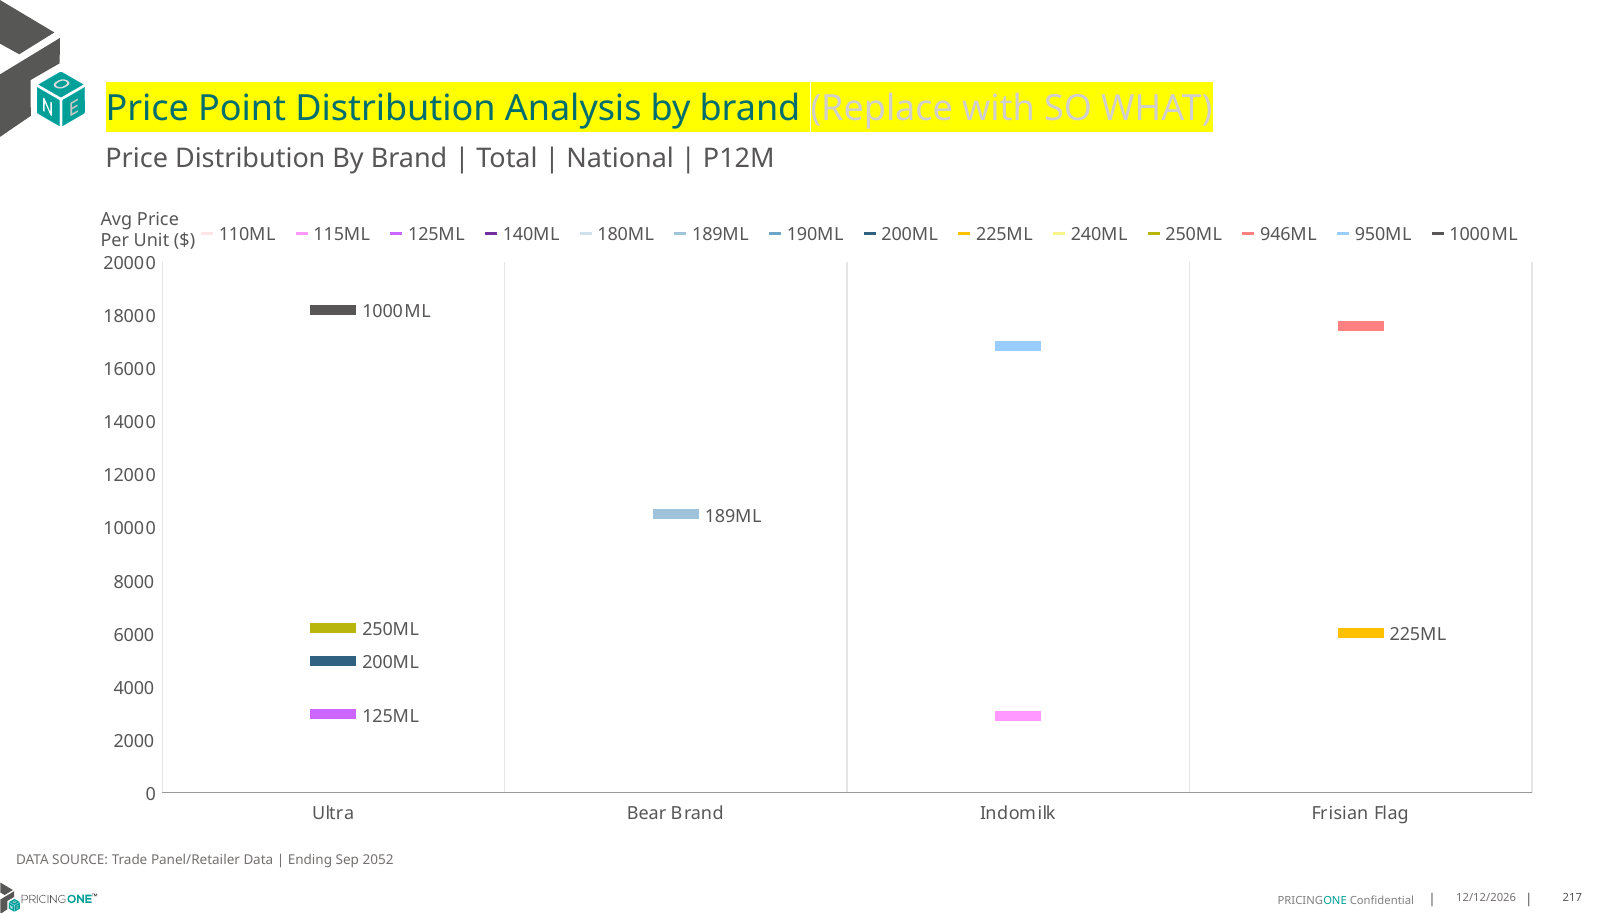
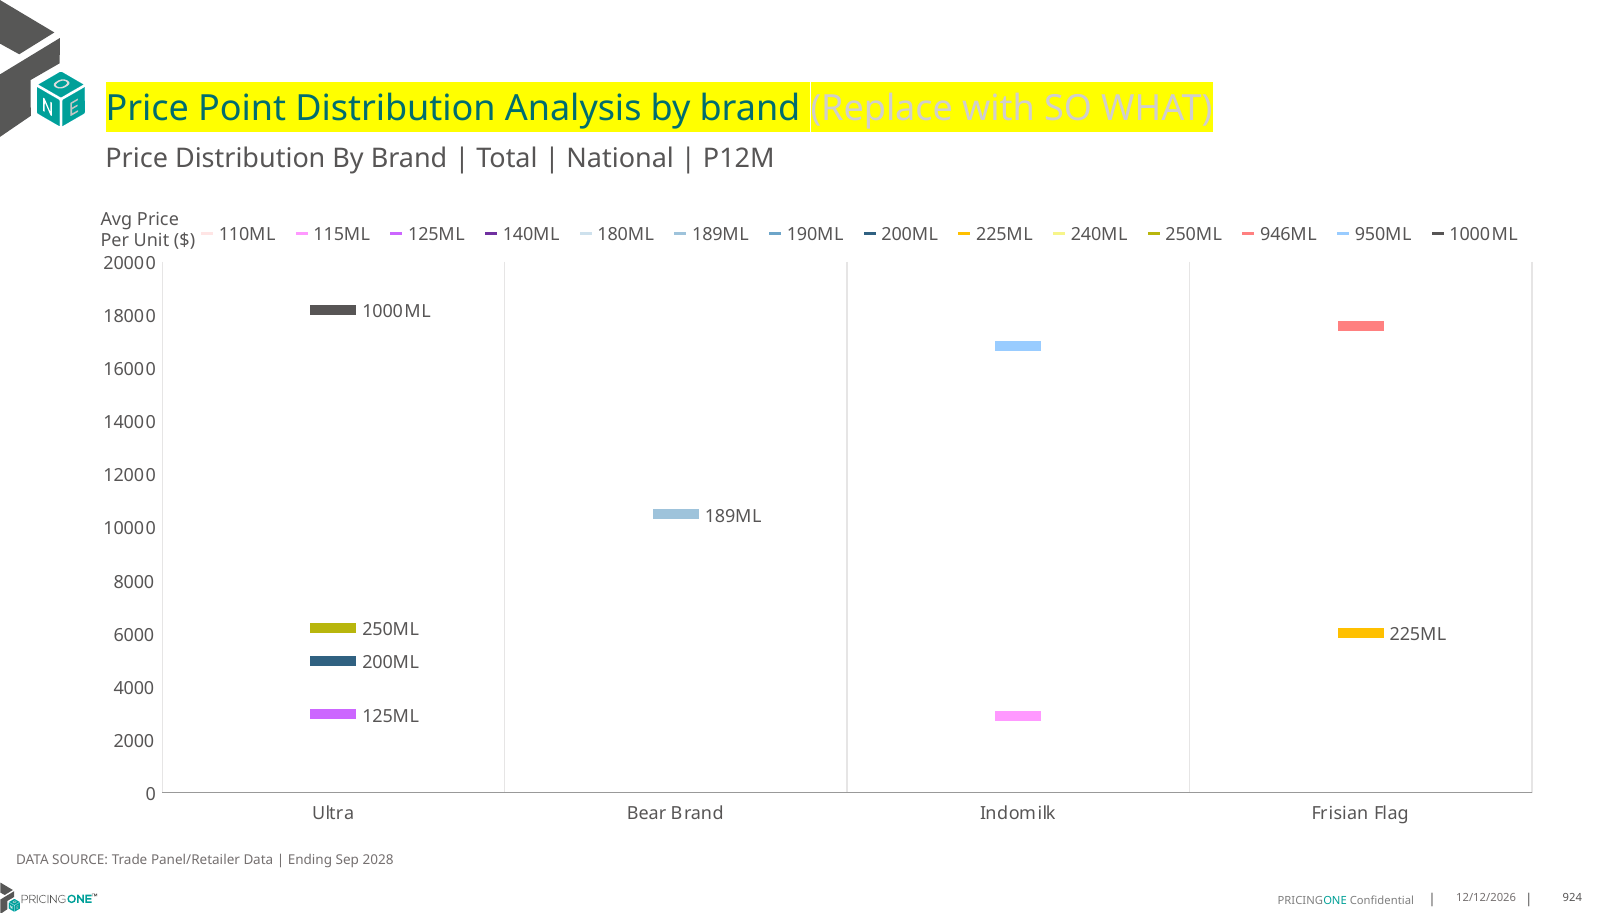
2052: 2052 -> 2028 (378, 859)
217: 217 -> 924 (1572, 897)
